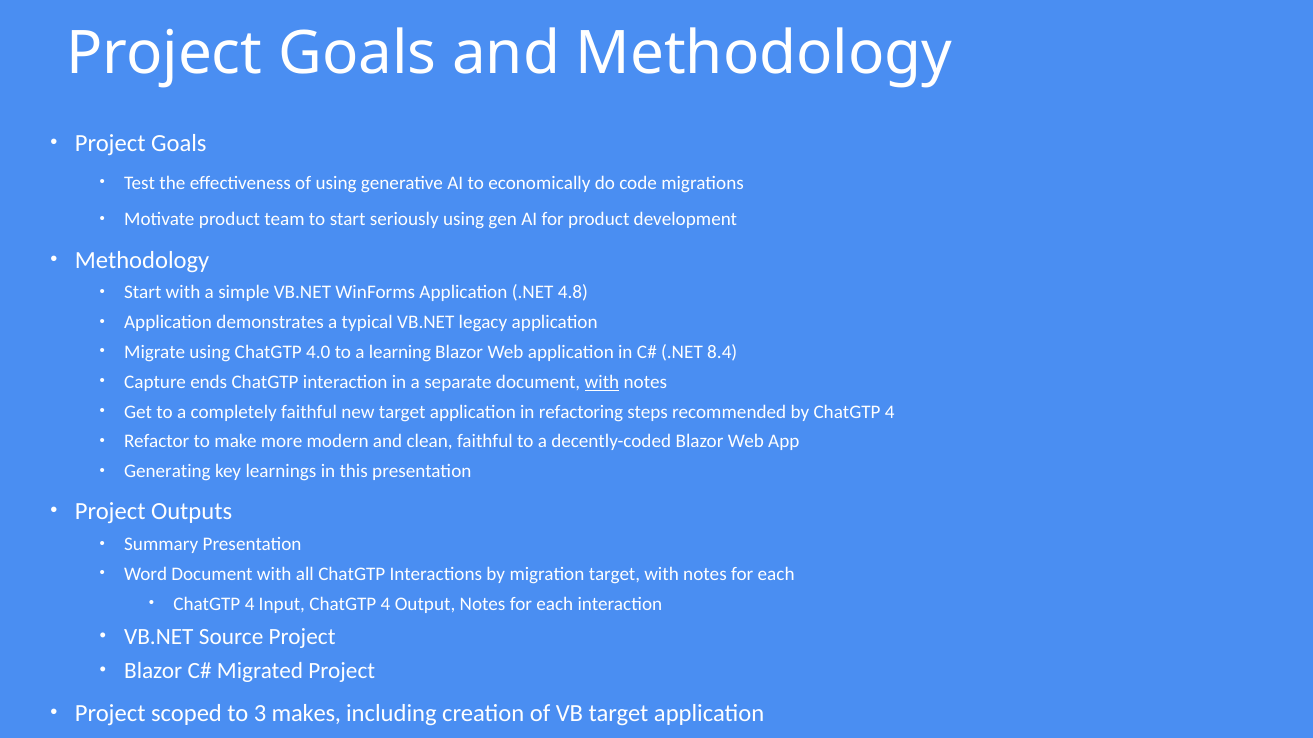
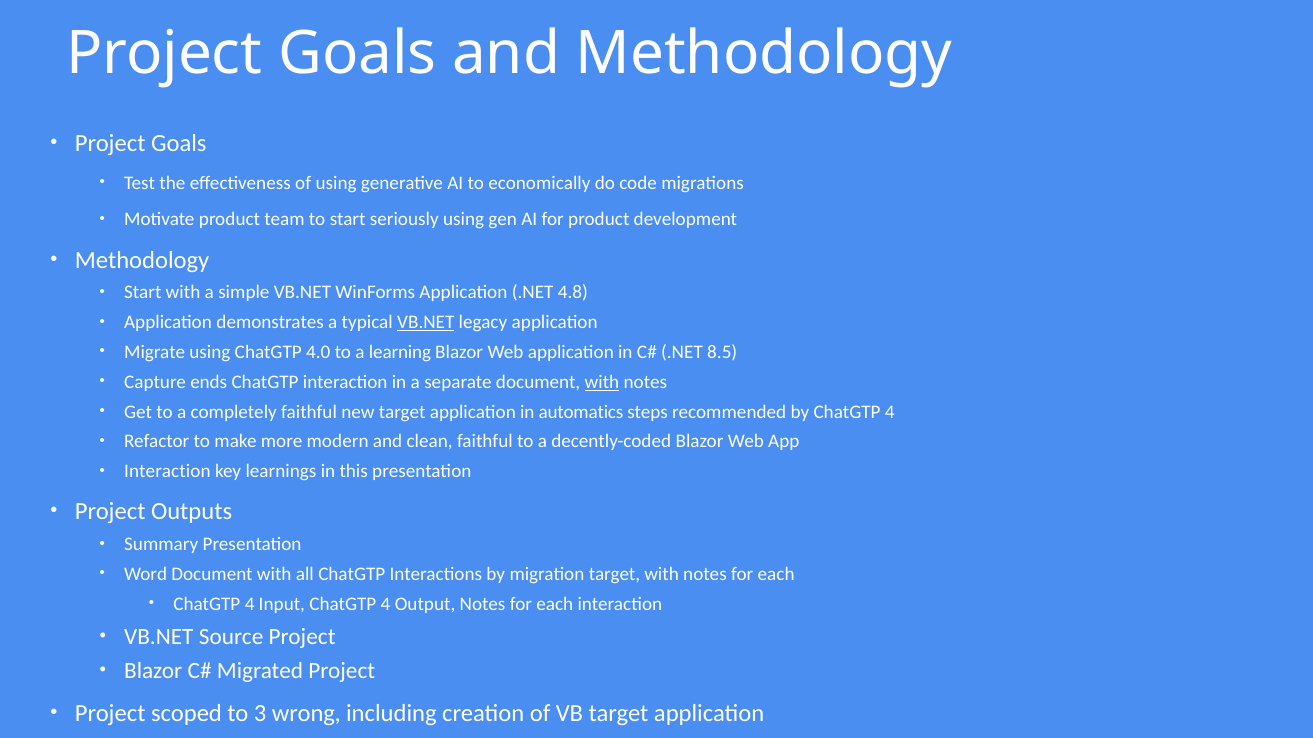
VB.NET underline: none -> present (426, 323)
8.4: 8.4 -> 8.5 (722, 352)
refactoring: refactoring -> automatics (581, 412)
Generating: Generating -> Interaction (167, 472)
makes: makes -> wrong (306, 714)
